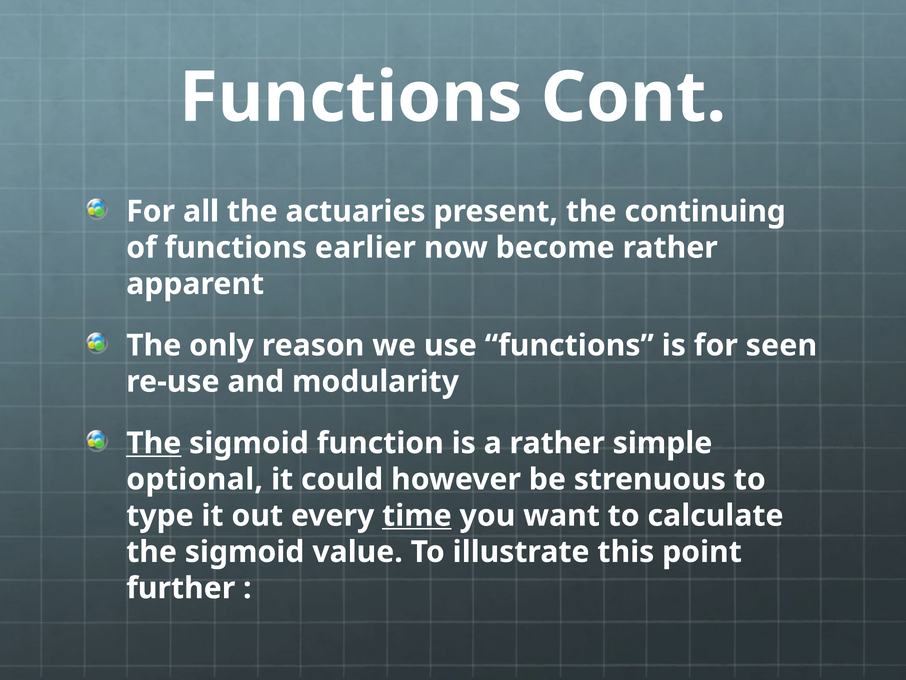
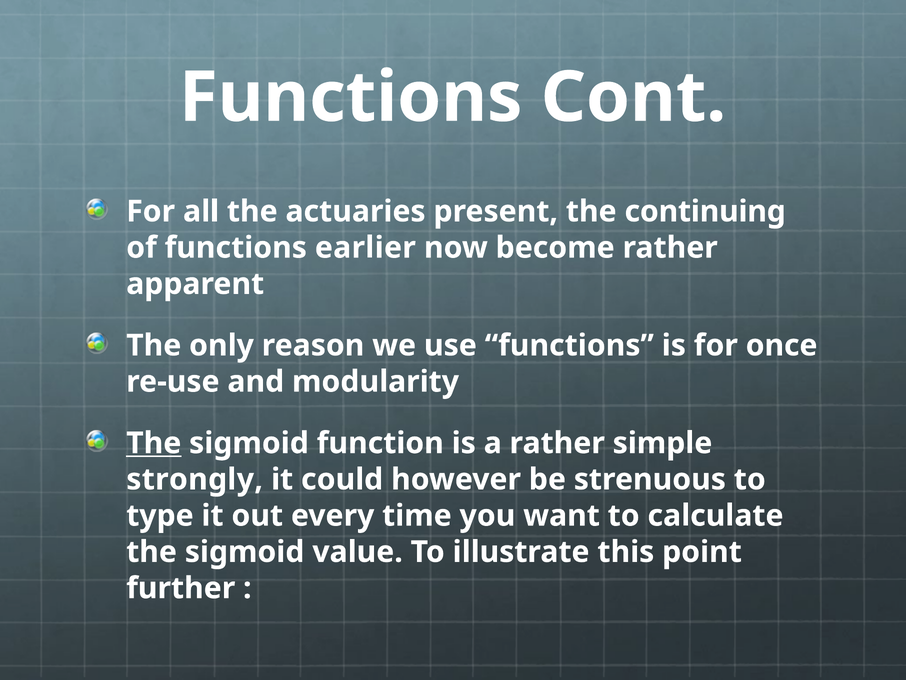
seen: seen -> once (782, 345)
optional: optional -> strongly (195, 479)
time underline: present -> none (417, 515)
